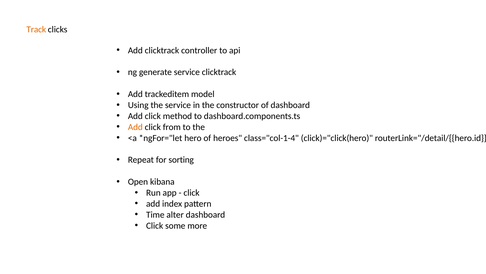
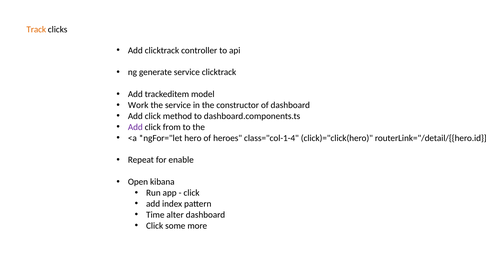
Using: Using -> Work (138, 105)
Add colour: orange -> purple (135, 127)
sorting: sorting -> enable (181, 160)
